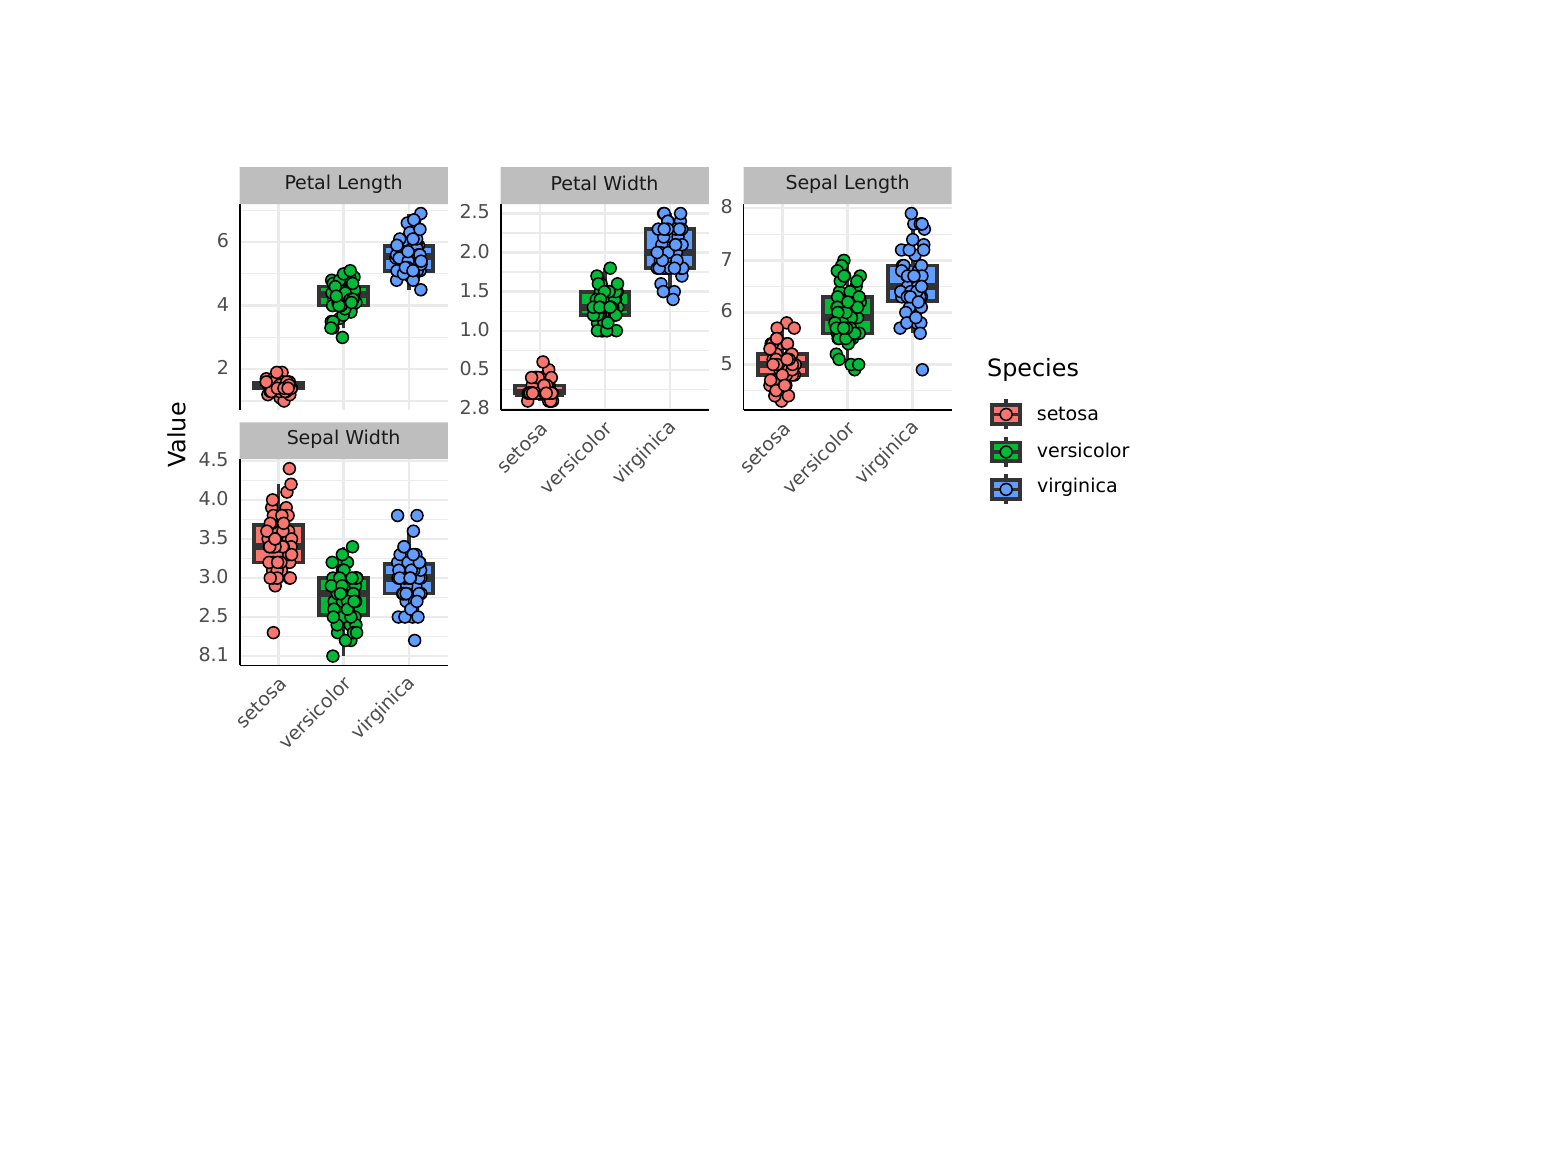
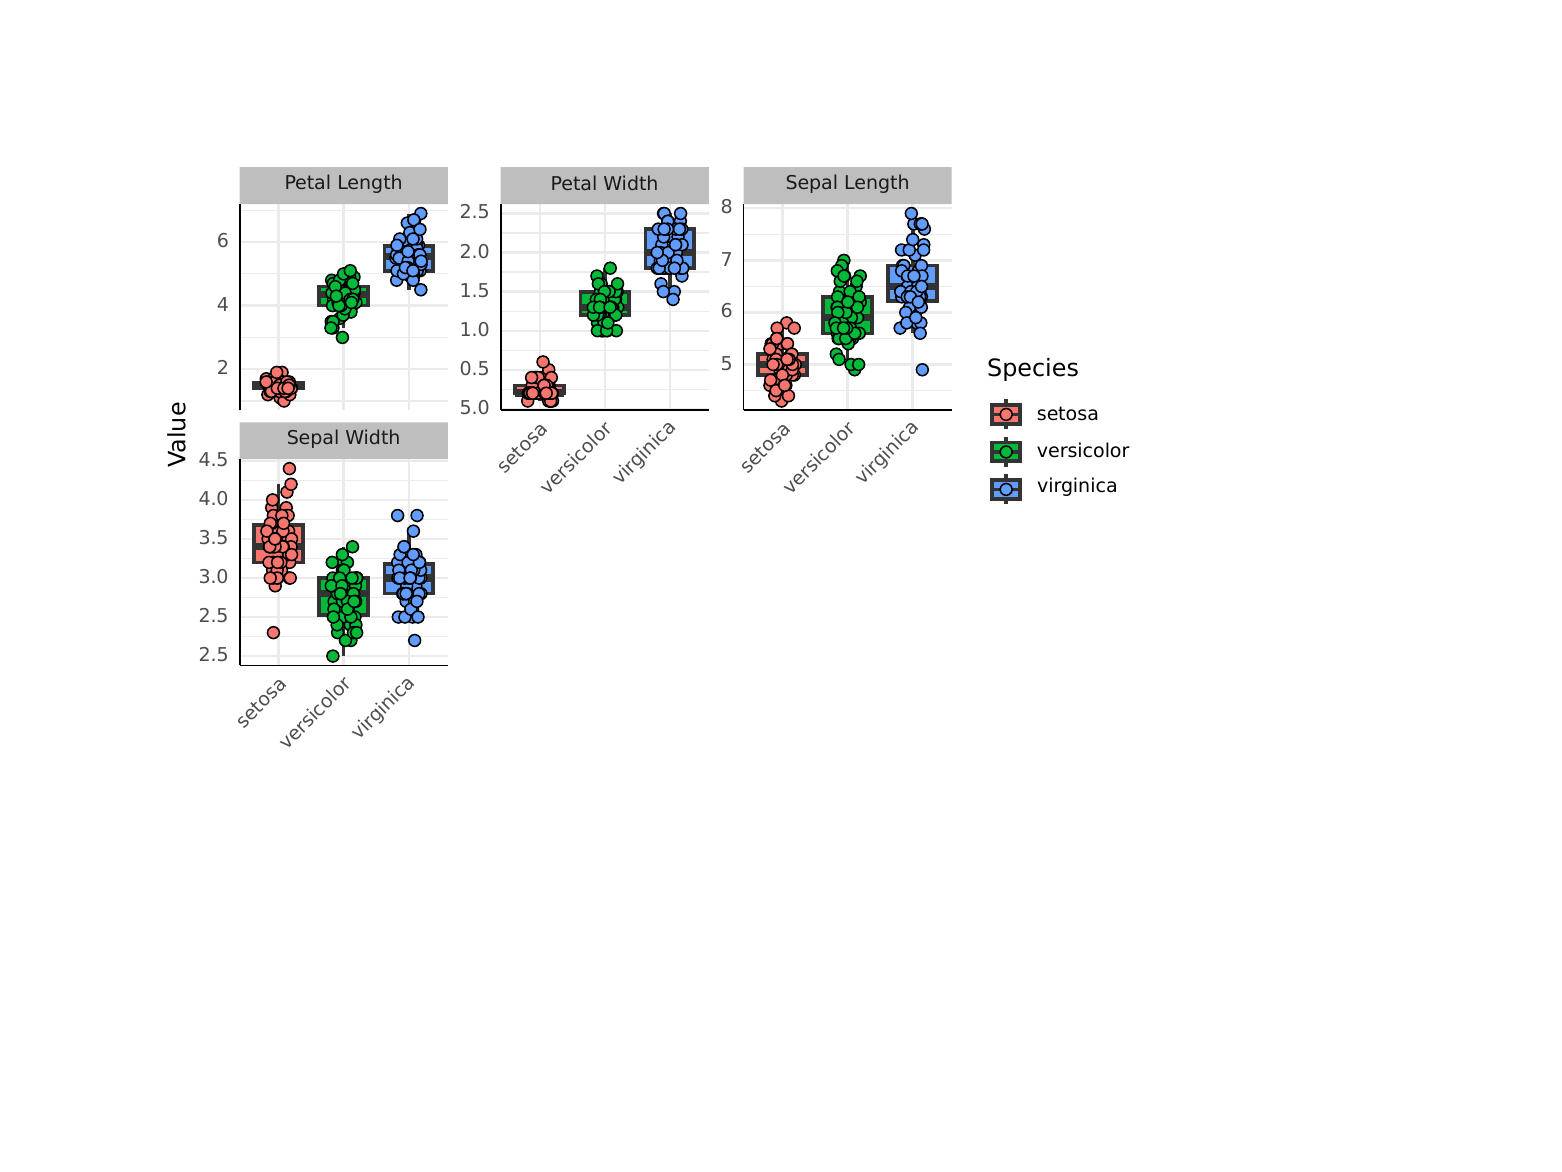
2.8: 2.8 -> 5.0 (475, 408)
8.1: 8.1 -> 2.5 (214, 655)
